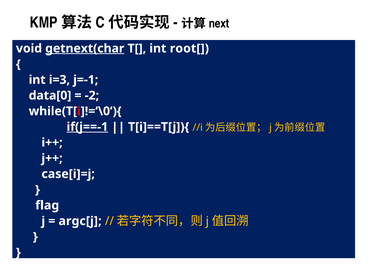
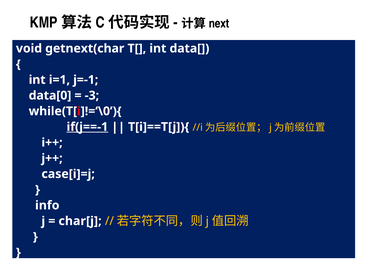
getnext(char underline: present -> none (85, 48)
root[: root[ -> data[ (189, 48)
i=3: i=3 -> i=1 (59, 80)
-2: -2 -> -3 (92, 95)
flag: flag -> info (47, 205)
argc[j: argc[j -> char[j (80, 221)
